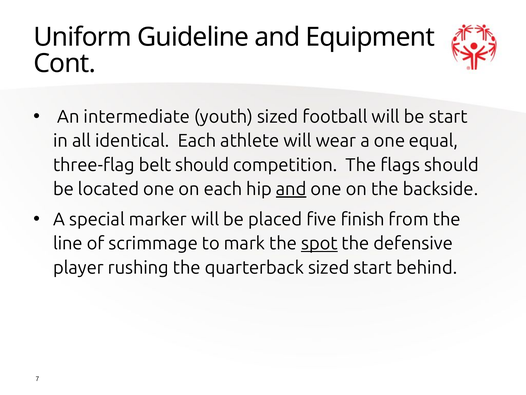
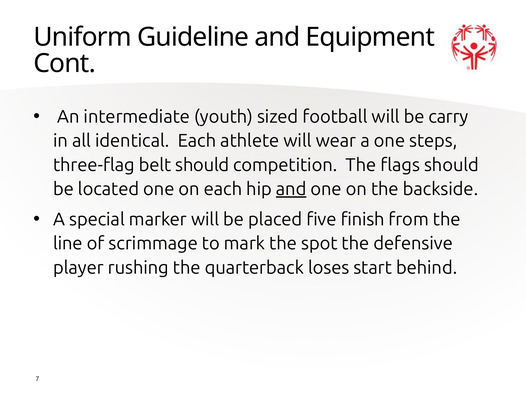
be start: start -> carry (448, 117)
equal: equal -> steps (433, 141)
spot underline: present -> none (319, 243)
quarterback sized: sized -> loses (329, 267)
